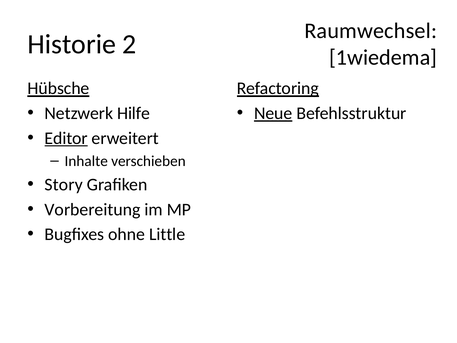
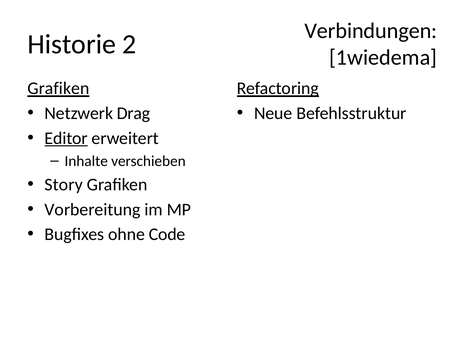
Raumwechsel: Raumwechsel -> Verbindungen (371, 31)
Hübsche: Hübsche -> Grafiken (58, 88)
Hilfe: Hilfe -> Drag (134, 113)
Neue underline: present -> none (273, 113)
Little: Little -> Code (167, 234)
